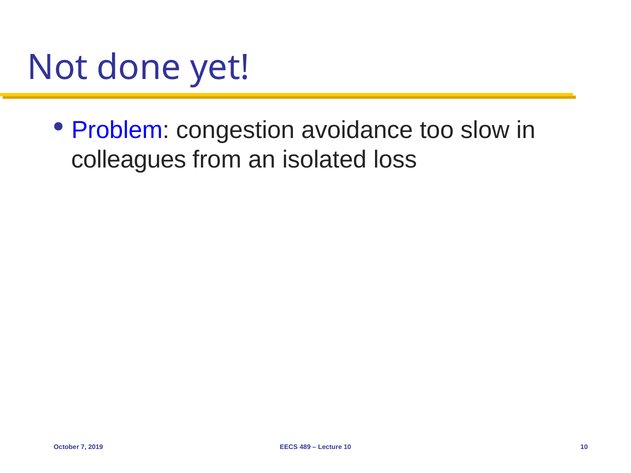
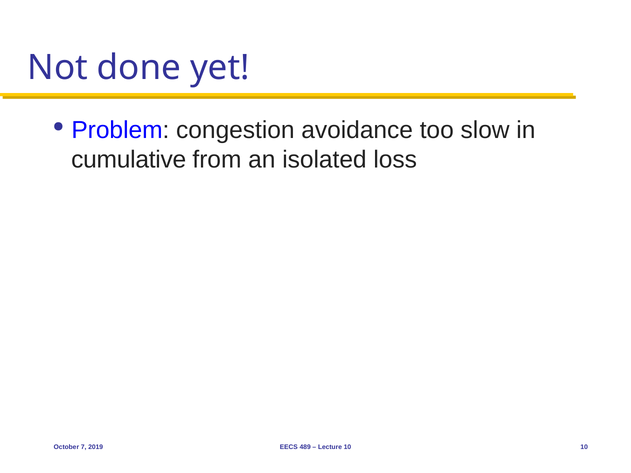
colleagues: colleagues -> cumulative (129, 160)
